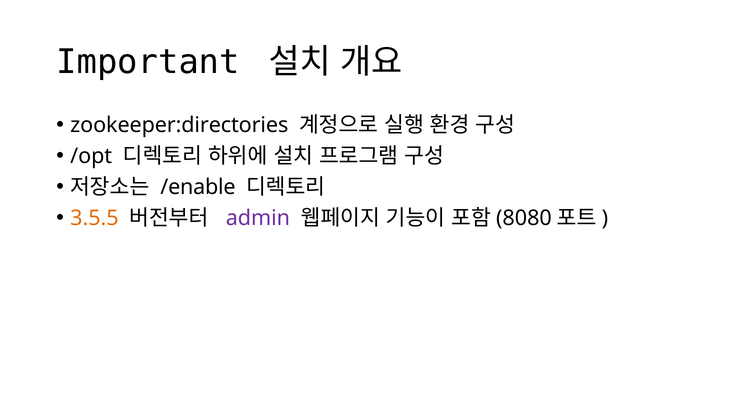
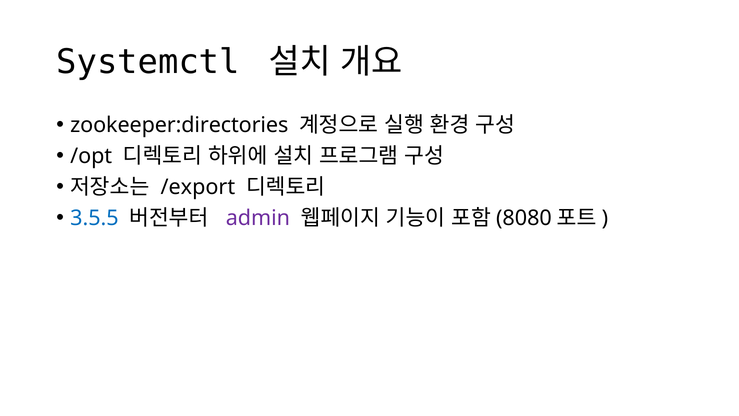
Important: Important -> Systemctl (148, 62)
/enable: /enable -> /export (198, 187)
3.5.5 colour: orange -> blue (94, 218)
